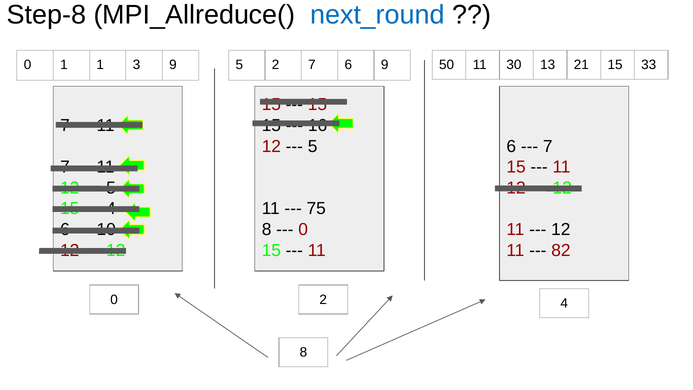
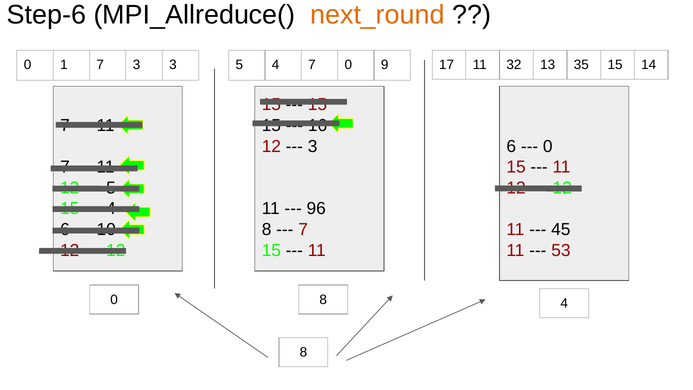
Step-8: Step-8 -> Step-6 (47, 15)
next_round colour: blue -> orange (377, 15)
1 1: 1 -> 7 (100, 65)
3 9: 9 -> 3 (173, 65)
5 2: 2 -> 4 (276, 65)
7 6: 6 -> 0 (348, 65)
50: 50 -> 17 (447, 65)
30: 30 -> 32 (514, 65)
21: 21 -> 35 (581, 65)
33: 33 -> 14 (649, 65)
5: 5 -> 3 (313, 146)
7: 7 -> 0 (548, 146)
75: 75 -> 96 (316, 209)
0: 0 -> 7 (303, 229)
12: 12 -> 45 (561, 229)
82: 82 -> 53 (561, 250)
0 2: 2 -> 8 (323, 300)
